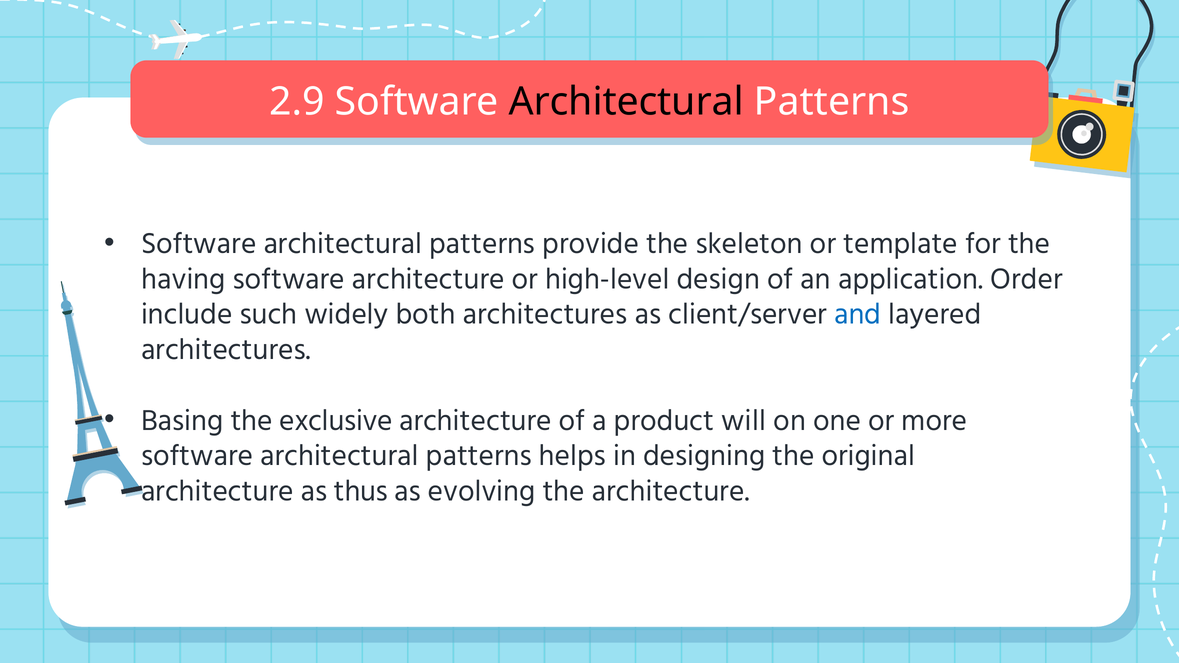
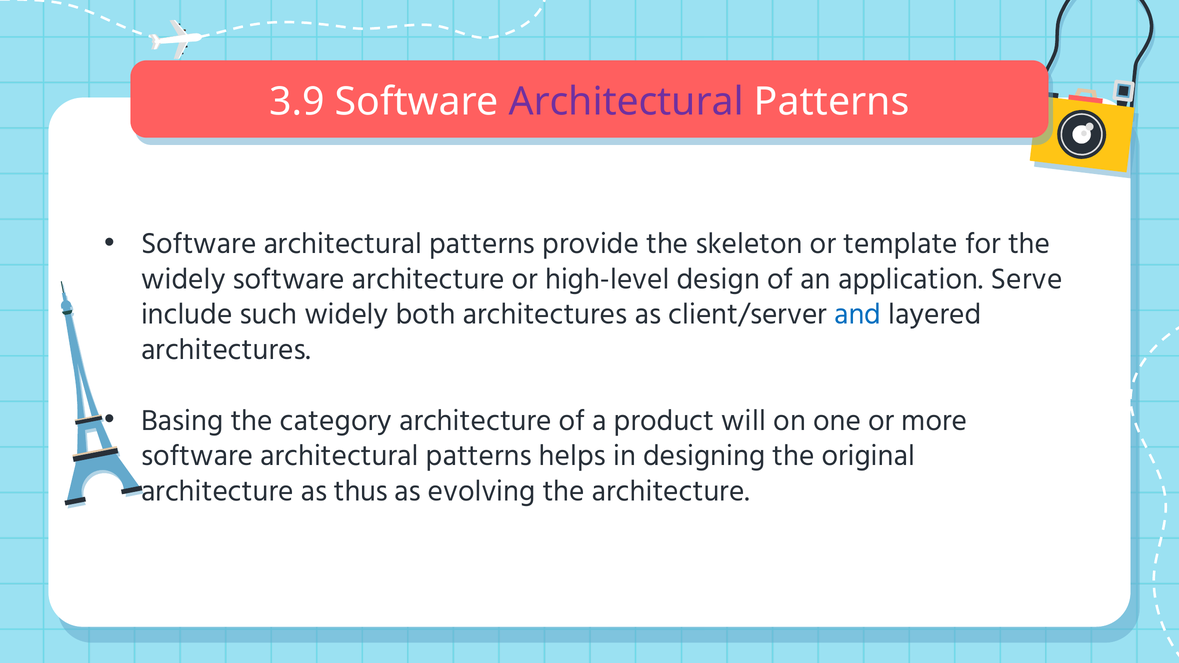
2.9: 2.9 -> 3.9 (297, 102)
Architectural colour: black -> purple (626, 102)
having: having -> widely (183, 279)
Order: Order -> Serve (1027, 279)
exclusive: exclusive -> category (336, 420)
